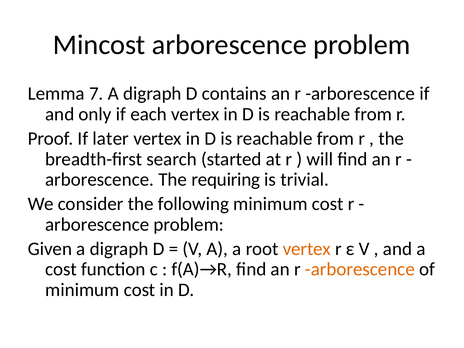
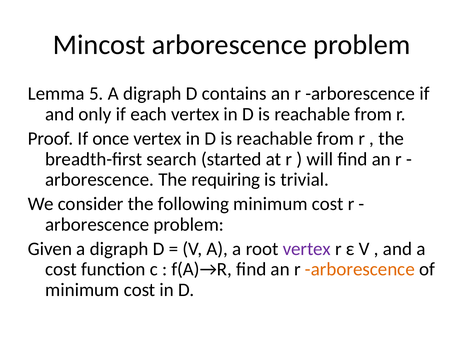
7: 7 -> 5 (96, 94)
later: later -> once (111, 139)
vertex colour: orange -> purple (307, 249)
